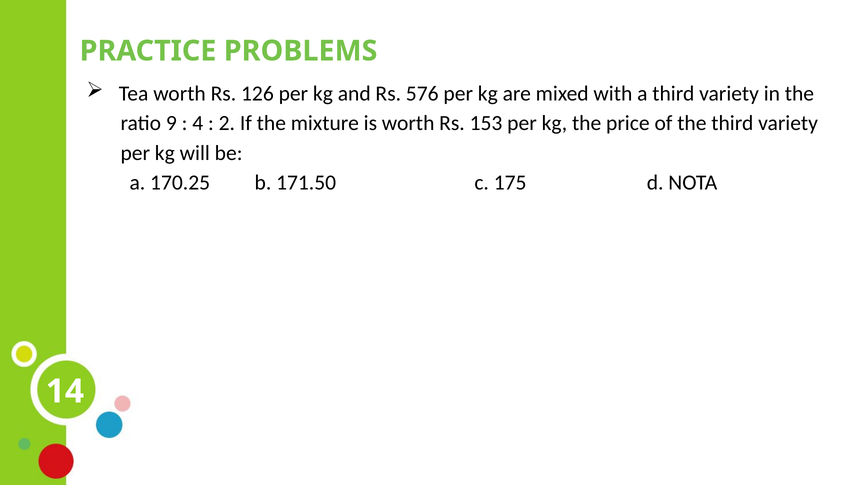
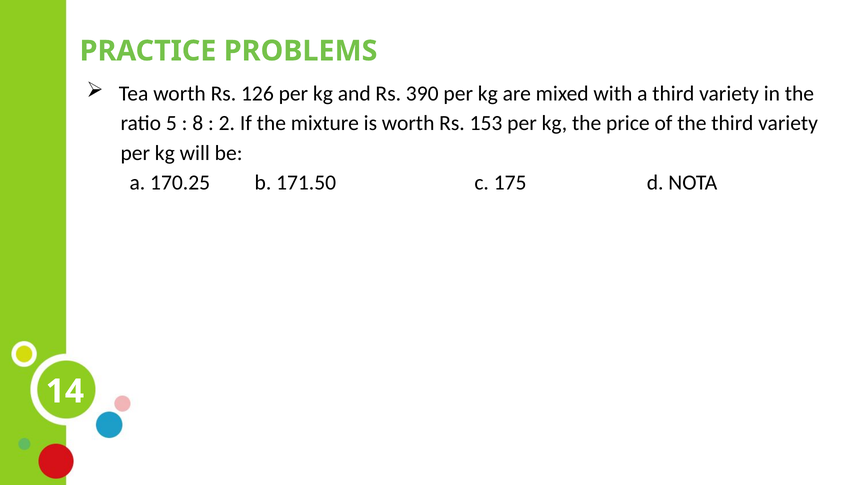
576: 576 -> 390 (422, 93)
9: 9 -> 5 (171, 123)
4: 4 -> 8 (198, 123)
